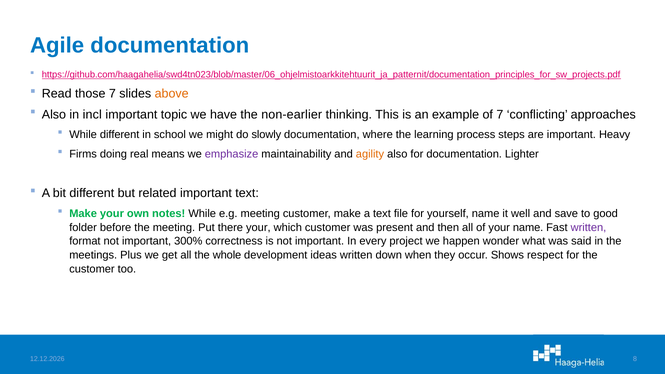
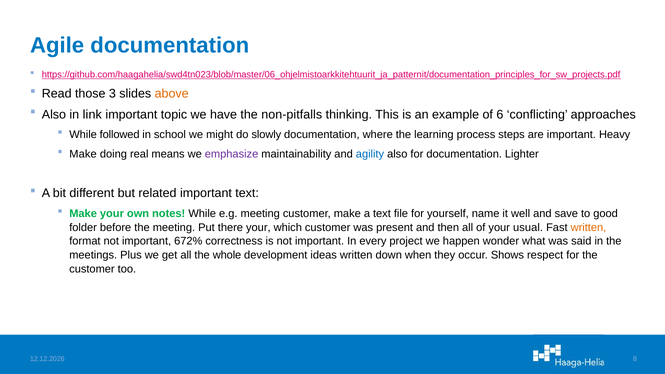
those 7: 7 -> 3 (112, 94)
incl: incl -> link (92, 114)
non-earlier: non-earlier -> non-pitfalls (292, 114)
of 7: 7 -> 6 (500, 114)
While different: different -> followed (120, 135)
Firms: Firms -> Make (83, 154)
agility colour: orange -> blue (370, 154)
your name: name -> usual (528, 227)
written colour: purple -> orange (588, 227)
300%: 300% -> 672% (188, 241)
